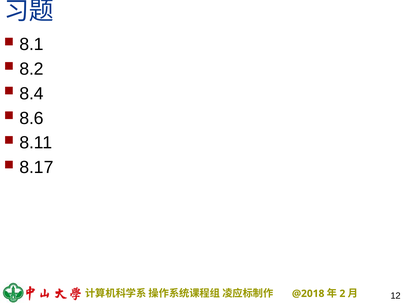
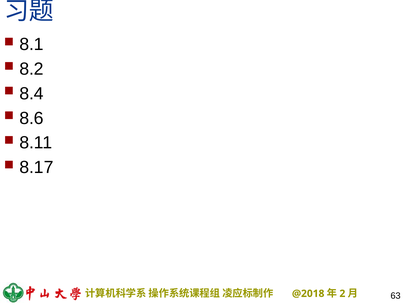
12: 12 -> 63 (396, 296)
